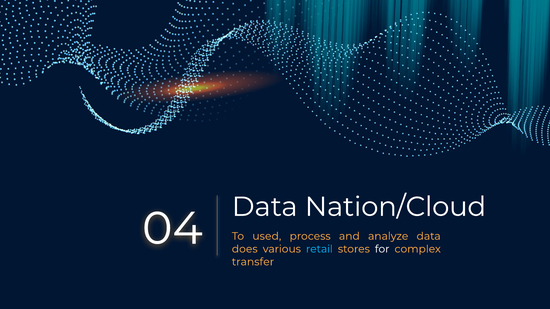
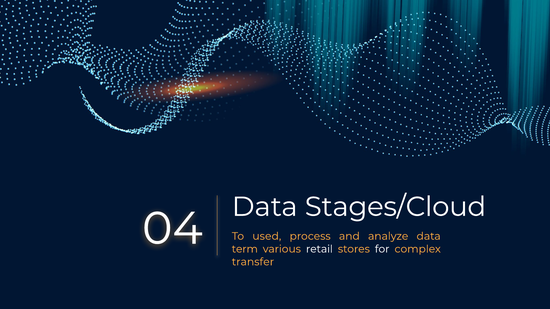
Nation/Cloud: Nation/Cloud -> Stages/Cloud (395, 207)
does: does -> term (245, 249)
retail colour: light blue -> white (319, 249)
